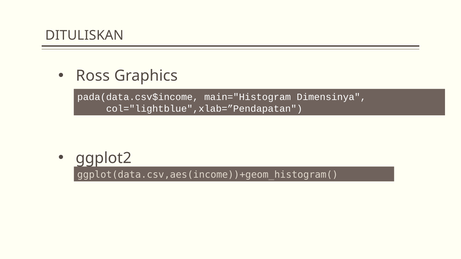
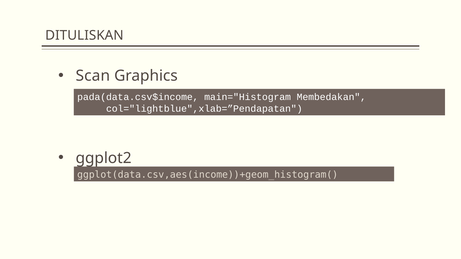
Ross: Ross -> Scan (93, 76)
Dimensinya: Dimensinya -> Membedakan (331, 97)
